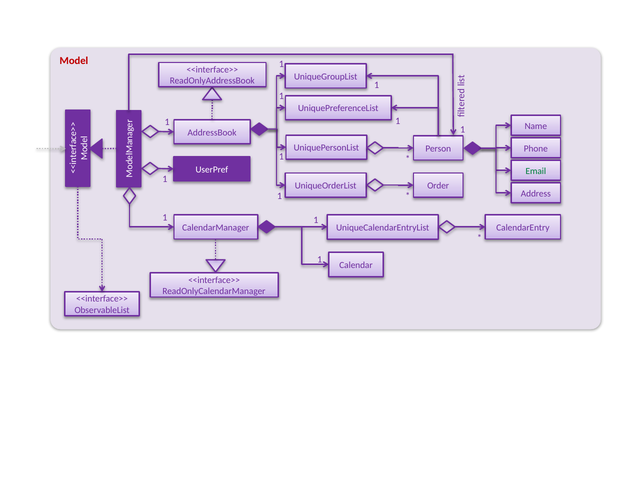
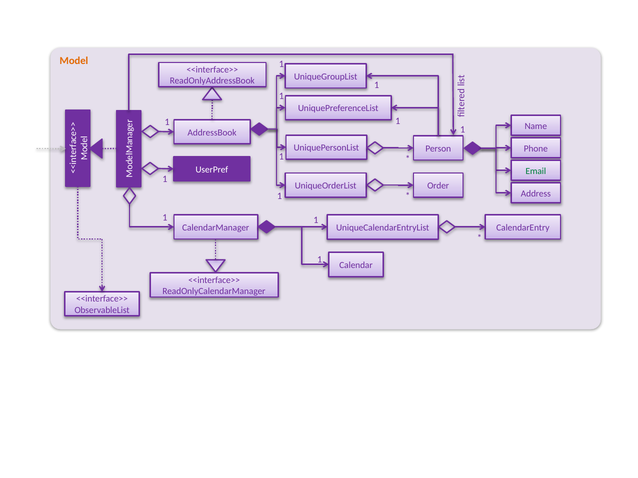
Model colour: red -> orange (74, 61)
